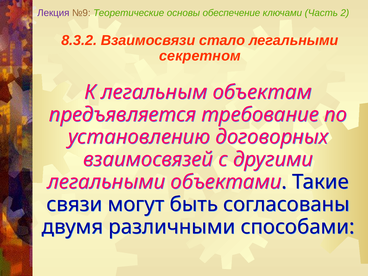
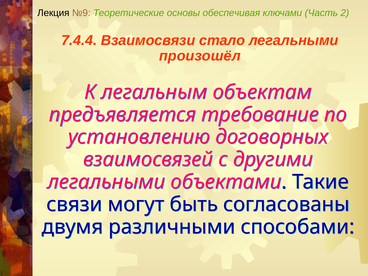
Лекция colour: purple -> black (53, 13)
обеспечение: обеспечение -> обеспечивая (231, 13)
8.3.2: 8.3.2 -> 7.4.4 (79, 40)
секретном: секретном -> произошёл (200, 56)
